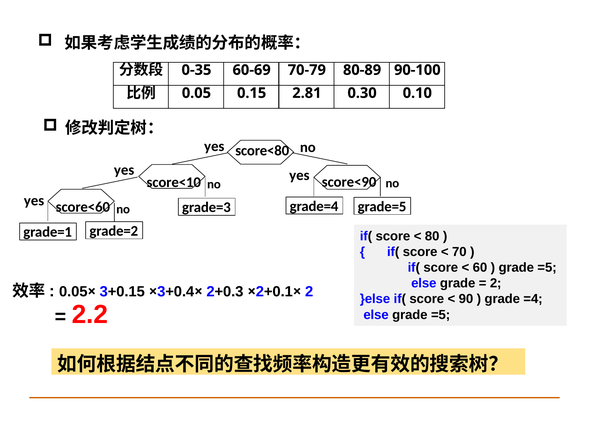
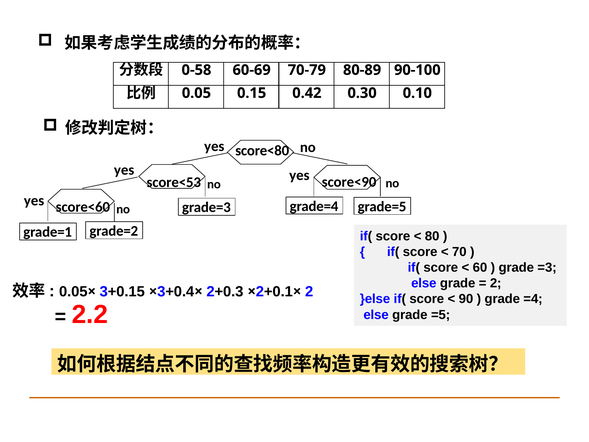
0-35: 0-35 -> 0-58 (196, 70)
2.81: 2.81 -> 0.42 (307, 93)
score<10: score<10 -> score<53 (174, 182)
=5: =5 -> =3 (547, 267)
